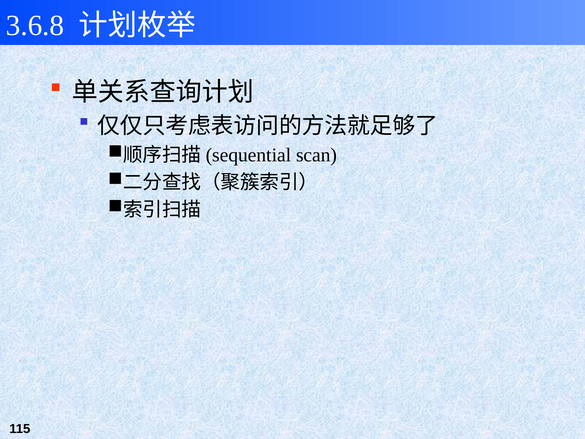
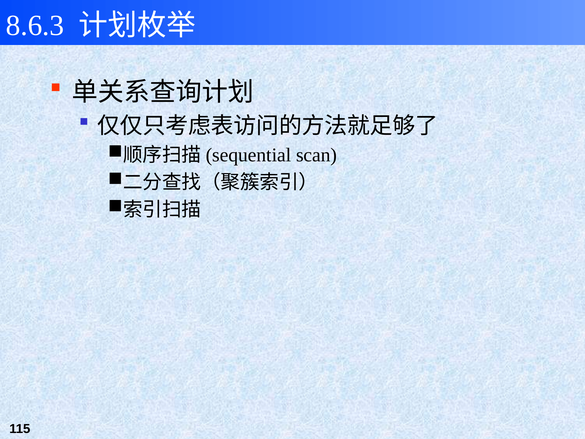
3.6.8: 3.6.8 -> 8.6.3 (35, 25)
